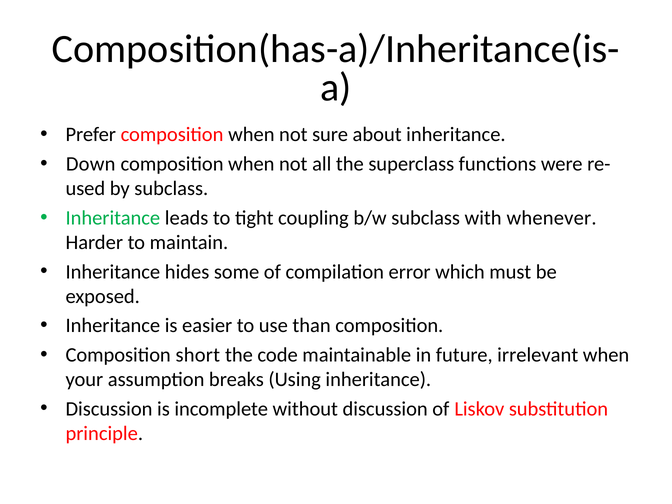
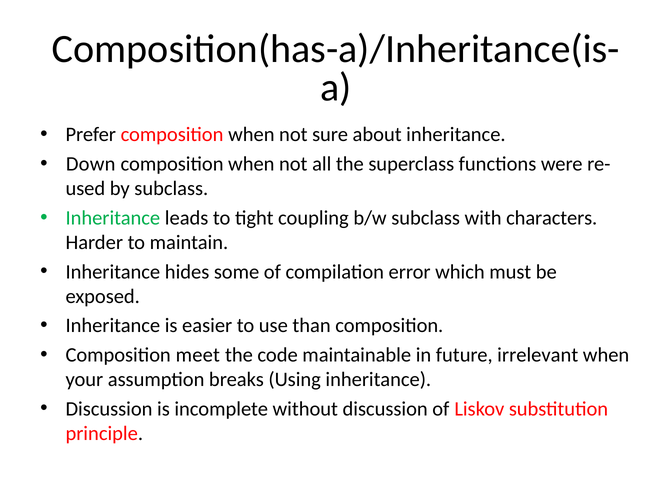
whenever: whenever -> characters (552, 218)
short: short -> meet (198, 355)
